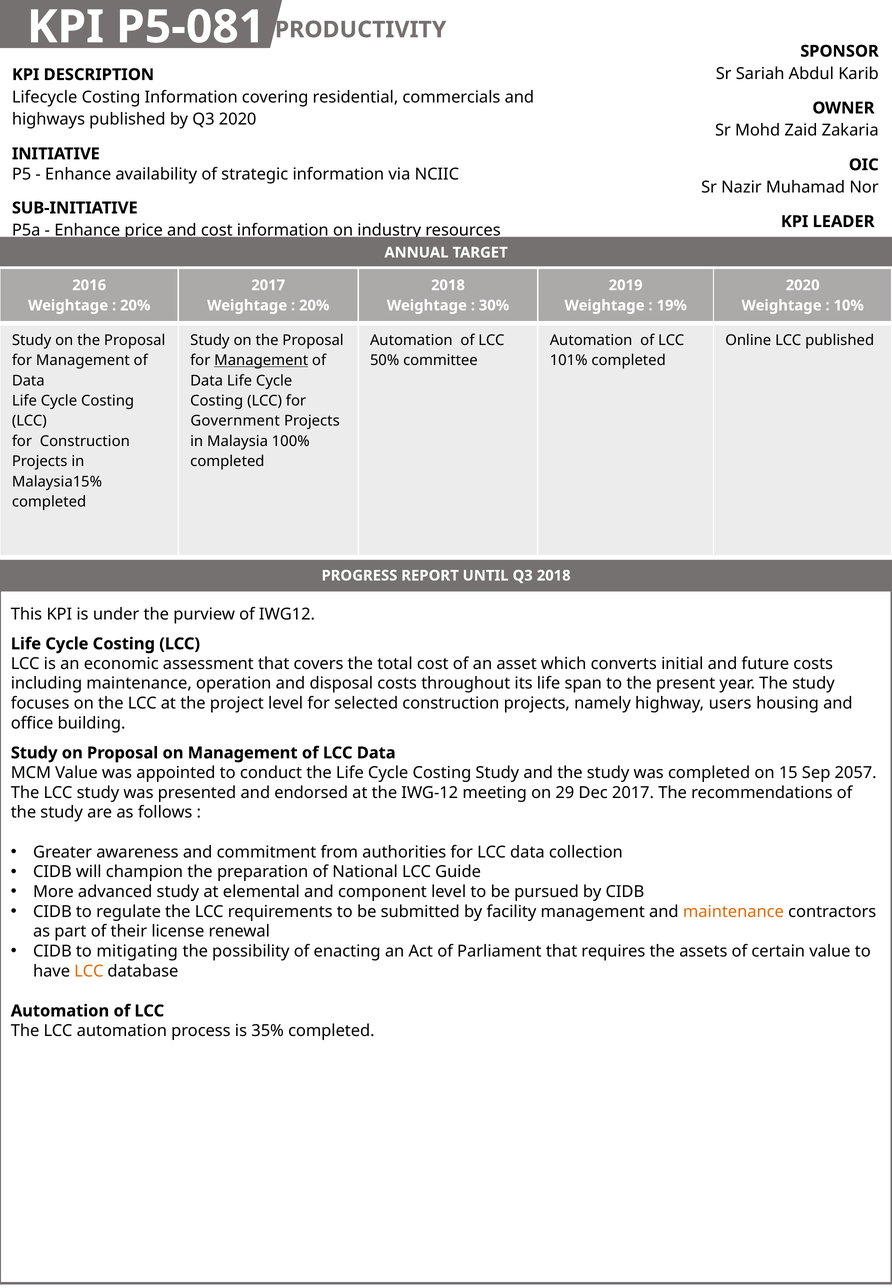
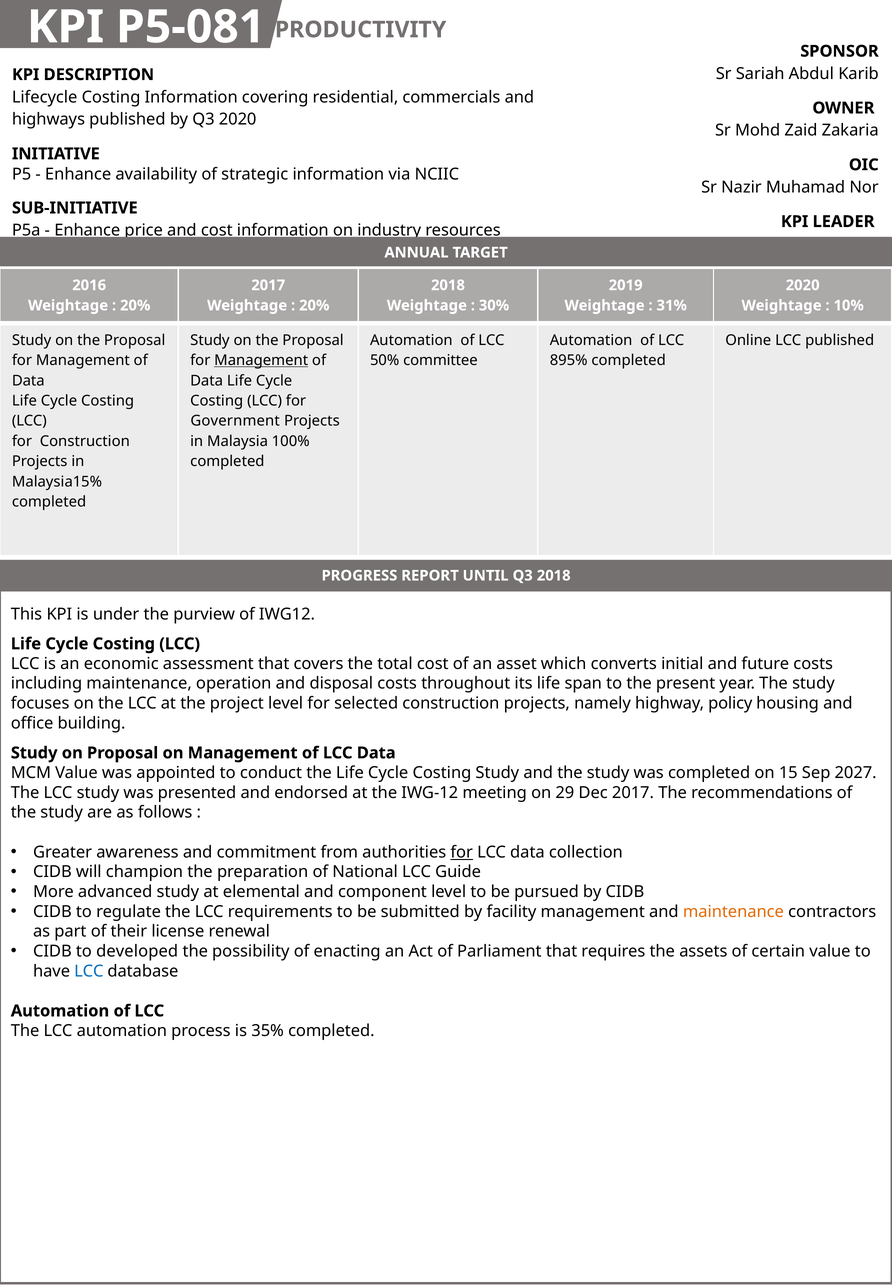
19%: 19% -> 31% (672, 306)
101%: 101% -> 895% (569, 361)
users: users -> policy (730, 704)
2057: 2057 -> 2027 (856, 773)
for underline: none -> present (462, 852)
mitigating: mitigating -> developed (137, 952)
LCC colour: orange -> blue (89, 972)
